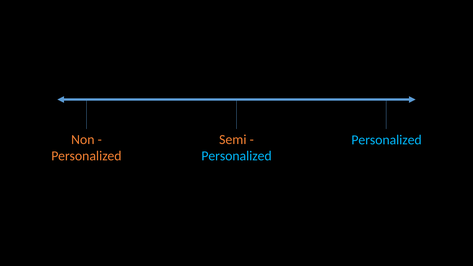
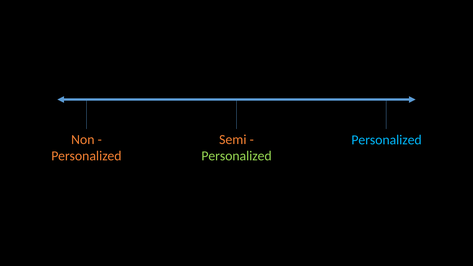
Personalized colour: light blue -> light green (237, 156)
